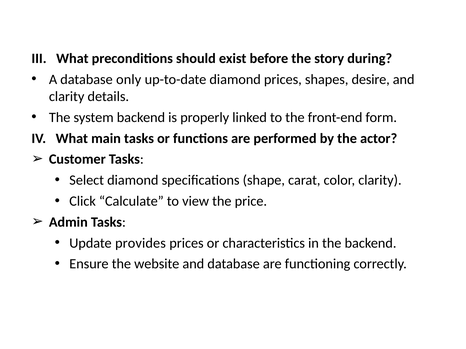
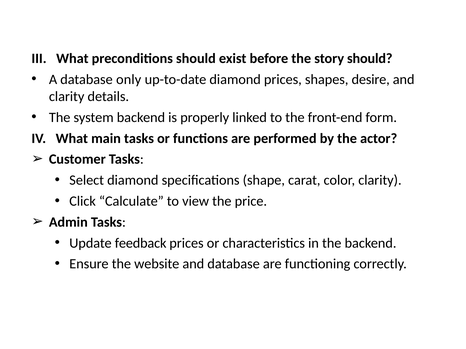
story during: during -> should (370, 59)
provides: provides -> feedback (141, 243)
